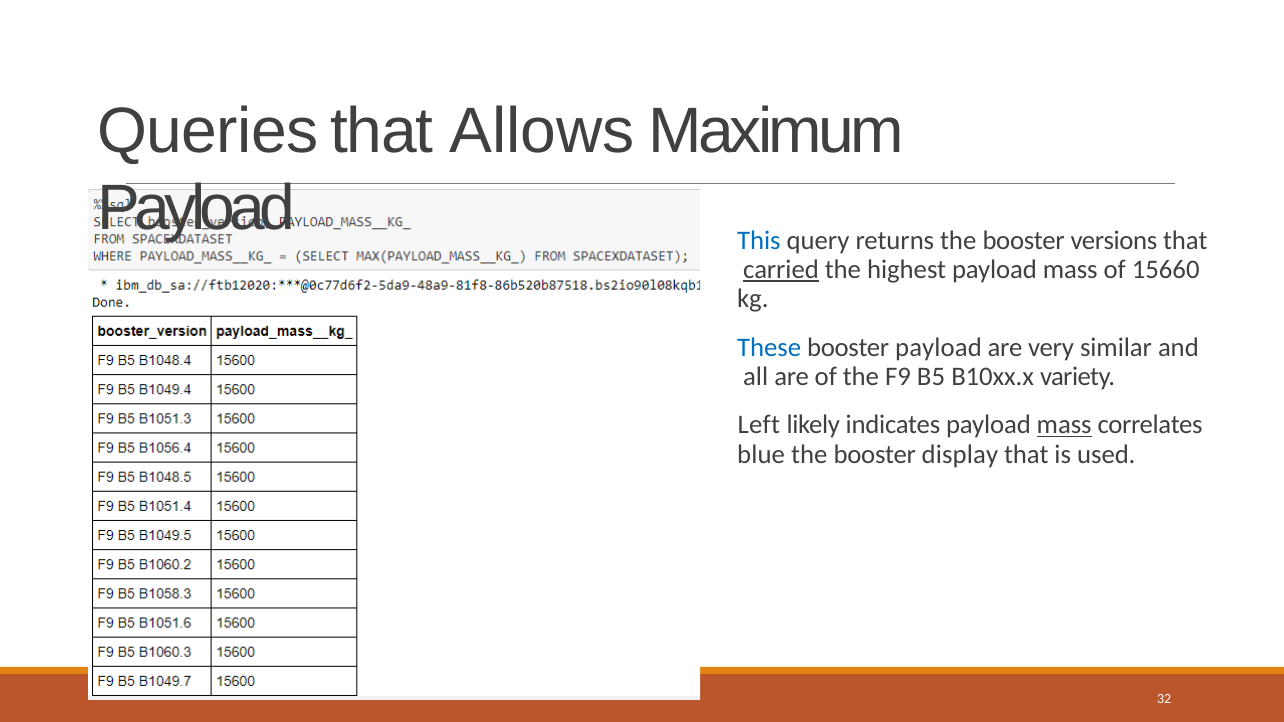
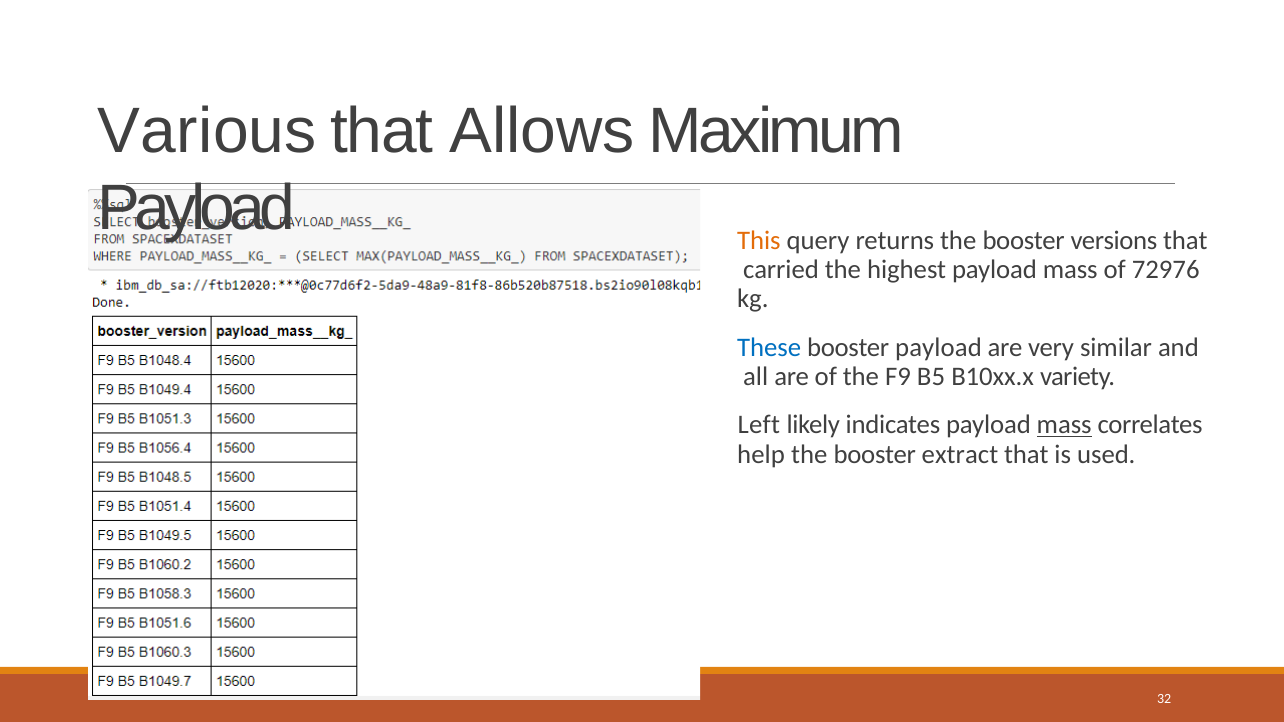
Queries: Queries -> Various (207, 131)
This colour: blue -> orange (759, 241)
carried underline: present -> none (781, 269)
15660: 15660 -> 72976 (1166, 269)
blue: blue -> help (761, 455)
display: display -> extract (960, 455)
